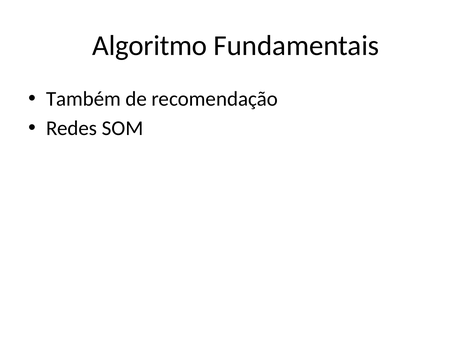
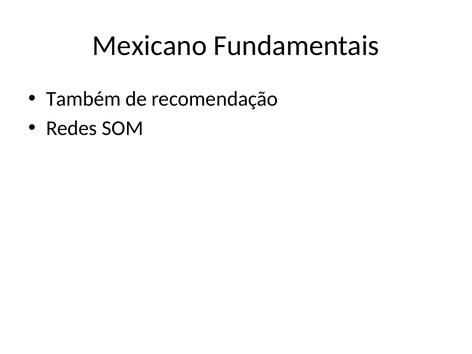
Algoritmo: Algoritmo -> Mexicano (150, 46)
